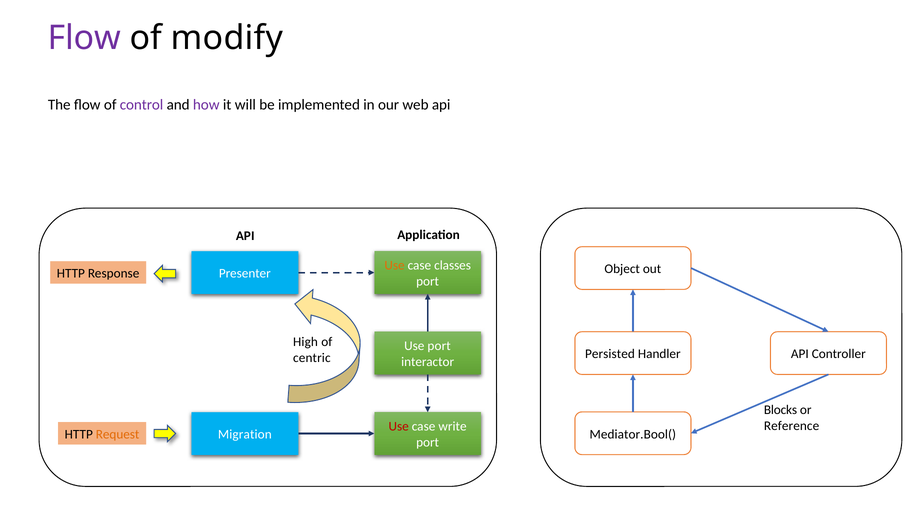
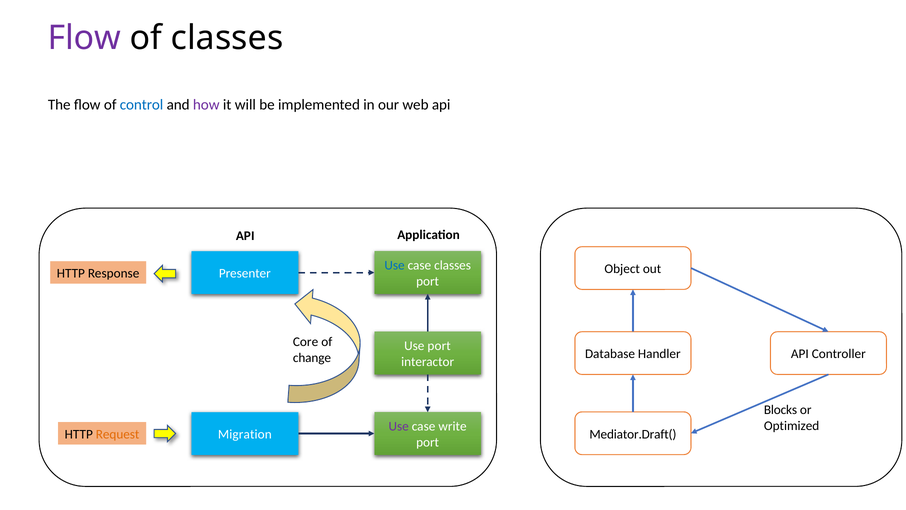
of modify: modify -> classes (227, 38)
control colour: purple -> blue (142, 105)
Use colour: orange -> blue (395, 265)
High: High -> Core (306, 342)
Persisted: Persisted -> Database (610, 354)
centric: centric -> change (312, 358)
Reference: Reference -> Optimized (792, 425)
Use colour: red -> purple (399, 426)
Mediator.Bool(: Mediator.Bool( -> Mediator.Draft( (633, 434)
